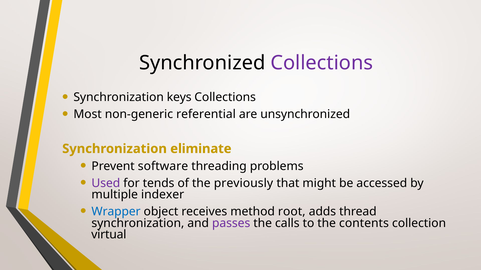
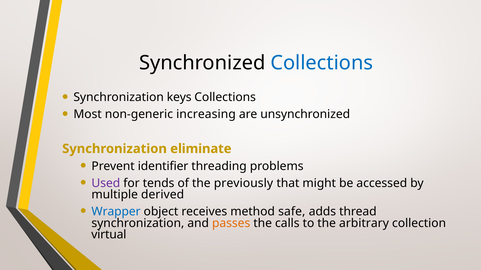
Collections colour: purple -> blue (322, 63)
referential: referential -> increasing (206, 115)
software: software -> identifier (163, 167)
indexer: indexer -> derived (163, 195)
root: root -> safe (292, 212)
passes colour: purple -> orange (231, 224)
contents: contents -> arbitrary (364, 224)
